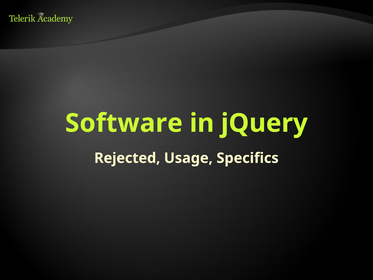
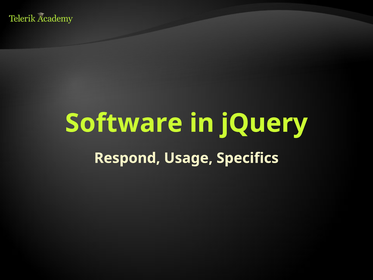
Rejected: Rejected -> Respond (127, 158)
